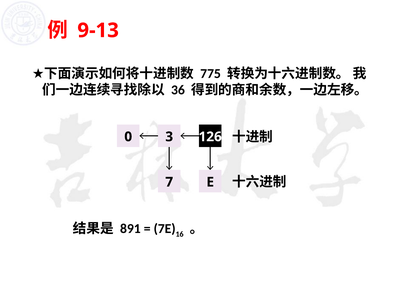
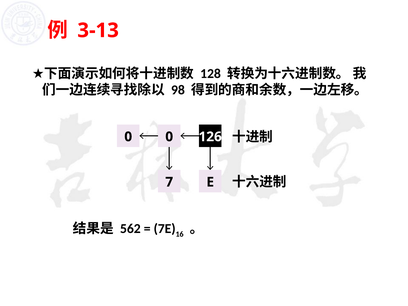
9-13: 9-13 -> 3-13 (98, 30)
775: 775 -> 128 (211, 74)
36: 36 -> 98 (178, 90)
0 3: 3 -> 0 (169, 137)
891: 891 -> 562 (130, 229)
